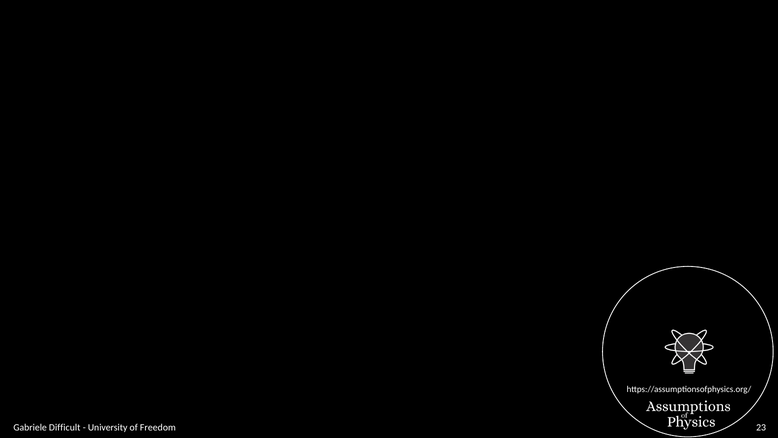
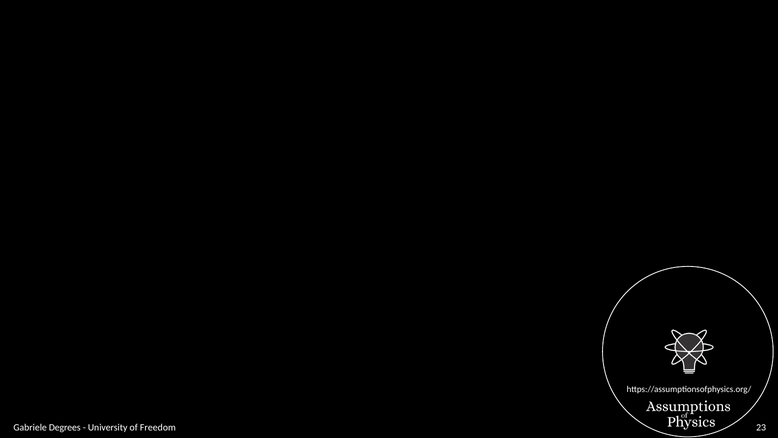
Difficult: Difficult -> Degrees (65, 427)
